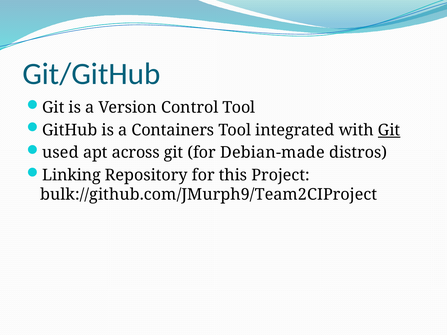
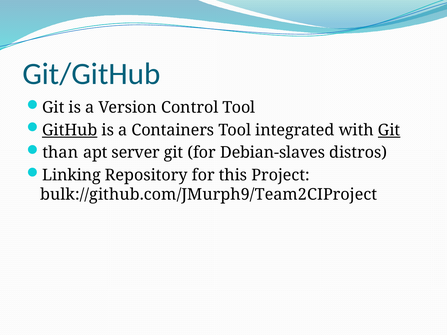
GitHub underline: none -> present (70, 130)
used: used -> than (60, 153)
across: across -> server (136, 153)
Debian-made: Debian-made -> Debian-slaves (273, 153)
